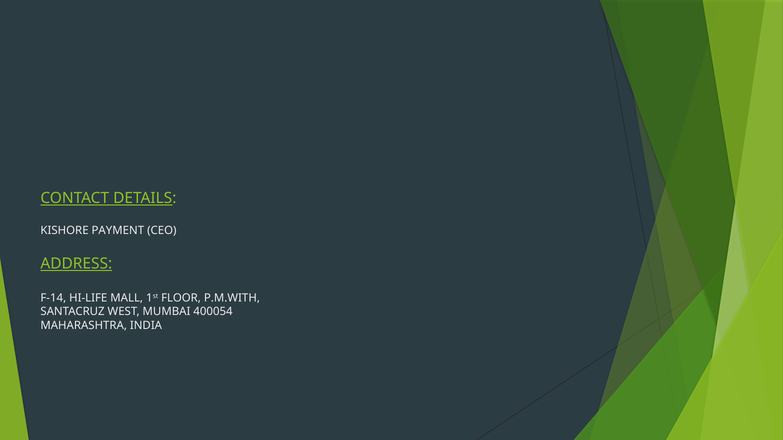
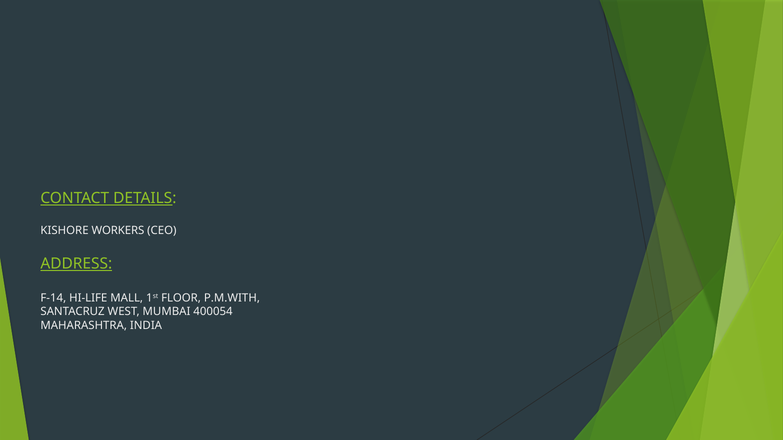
PAYMENT: PAYMENT -> WORKERS (118, 231)
